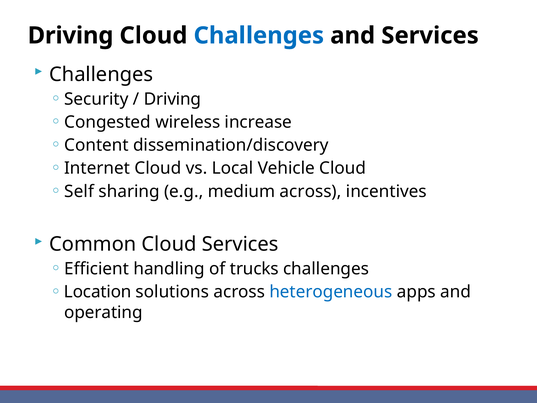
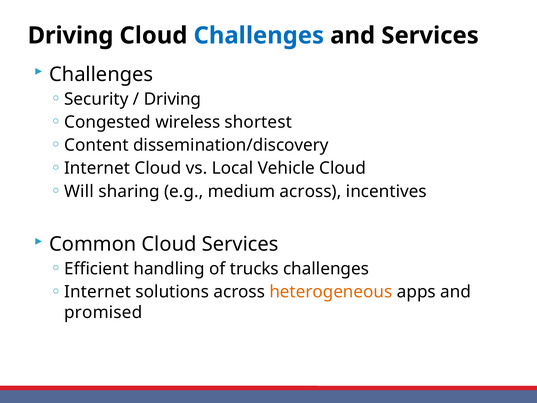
increase: increase -> shortest (258, 122)
Self: Self -> Will (79, 191)
Location: Location -> Internet (98, 292)
heterogeneous colour: blue -> orange (331, 292)
operating: operating -> promised (103, 312)
